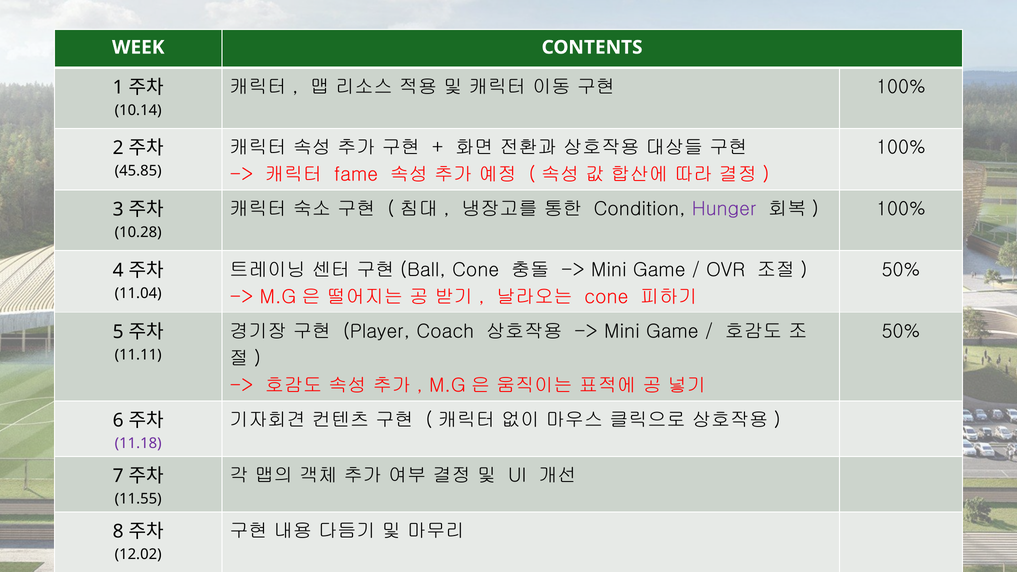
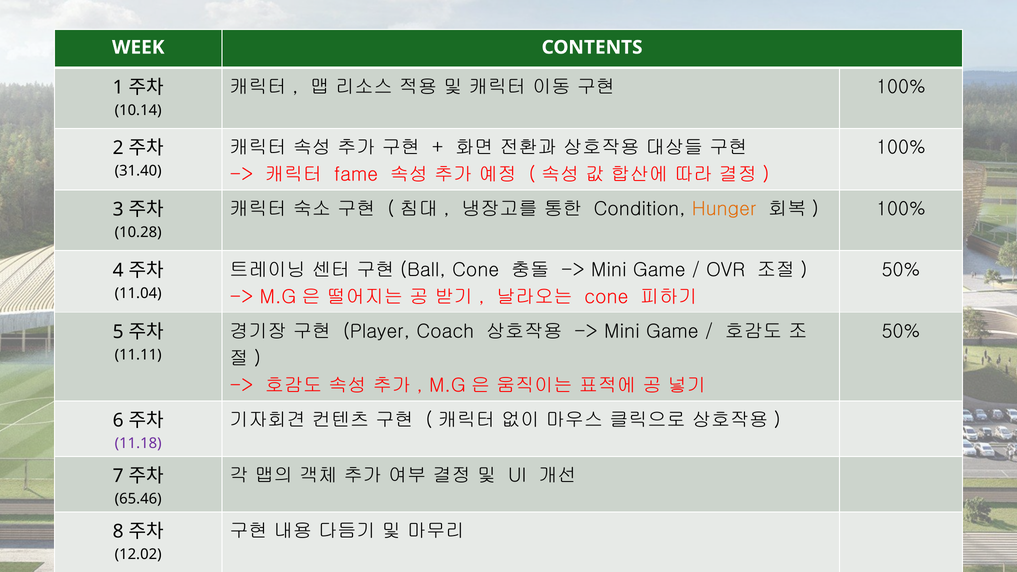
45.85: 45.85 -> 31.40 (138, 171)
Hunger colour: purple -> orange (724, 209)
11.55: 11.55 -> 65.46 (138, 499)
